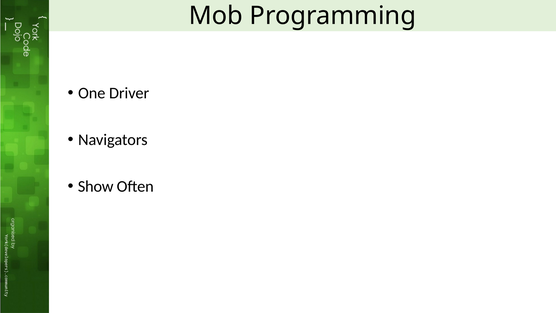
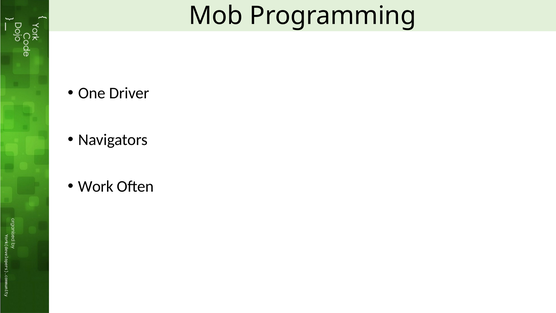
Show: Show -> Work (96, 186)
